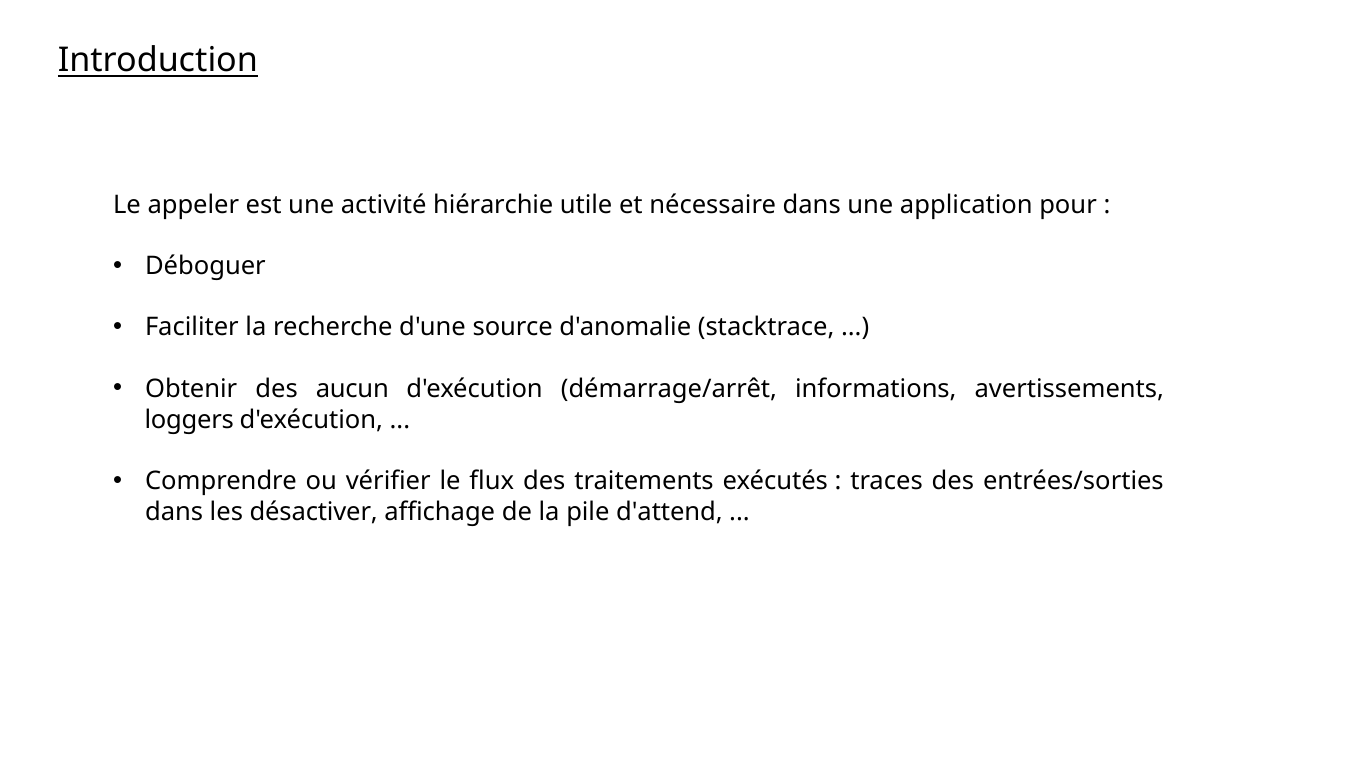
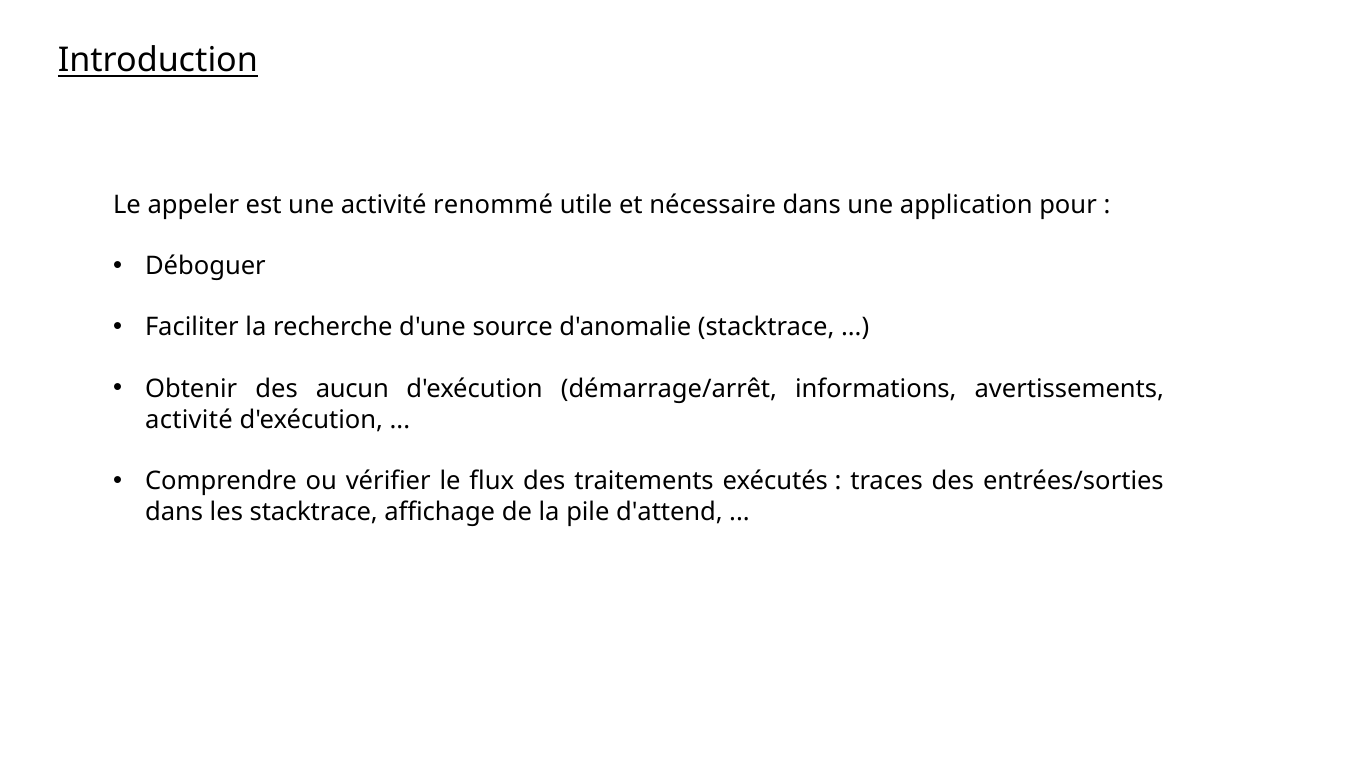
hiérarchie: hiérarchie -> renommé (493, 205)
loggers: loggers -> activité (189, 420)
les désactiver: désactiver -> stacktrace (314, 512)
